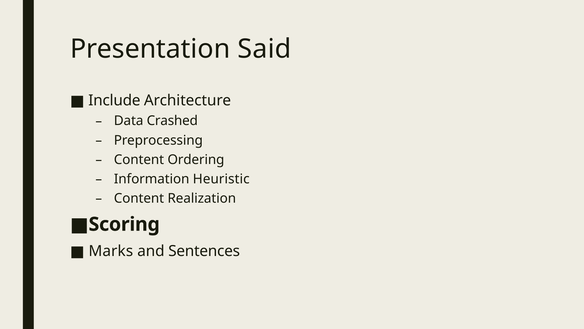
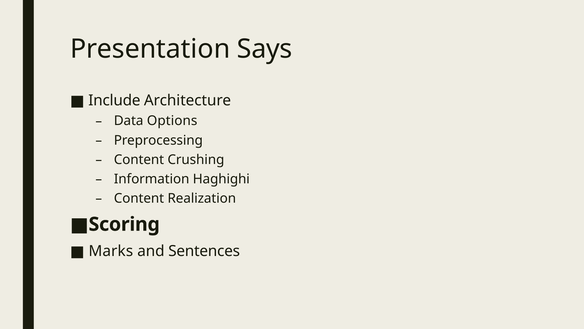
Said: Said -> Says (265, 49)
Crashed: Crashed -> Options (172, 121)
Ordering: Ordering -> Crushing (196, 159)
Heuristic: Heuristic -> Haghighi (221, 179)
